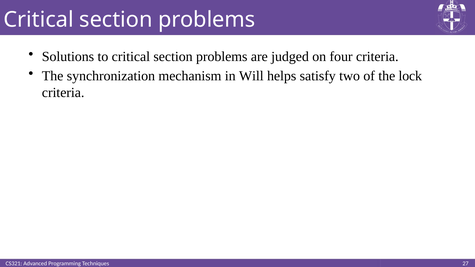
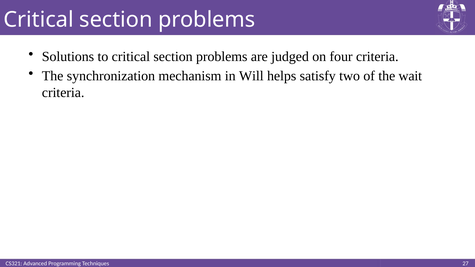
lock: lock -> wait (410, 76)
